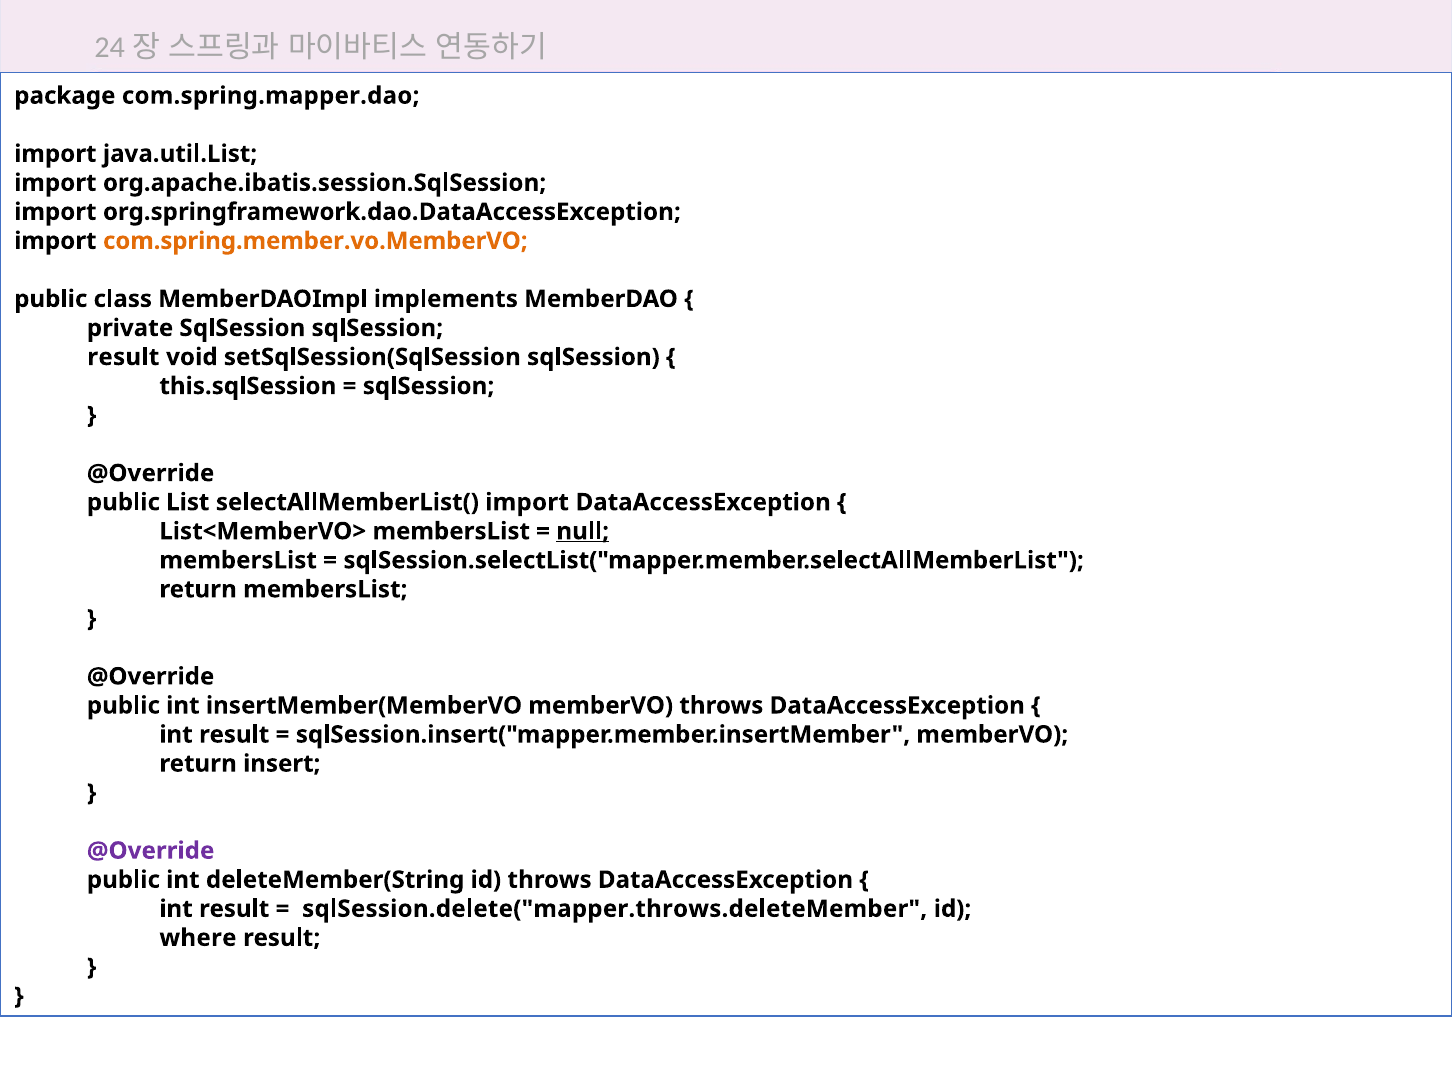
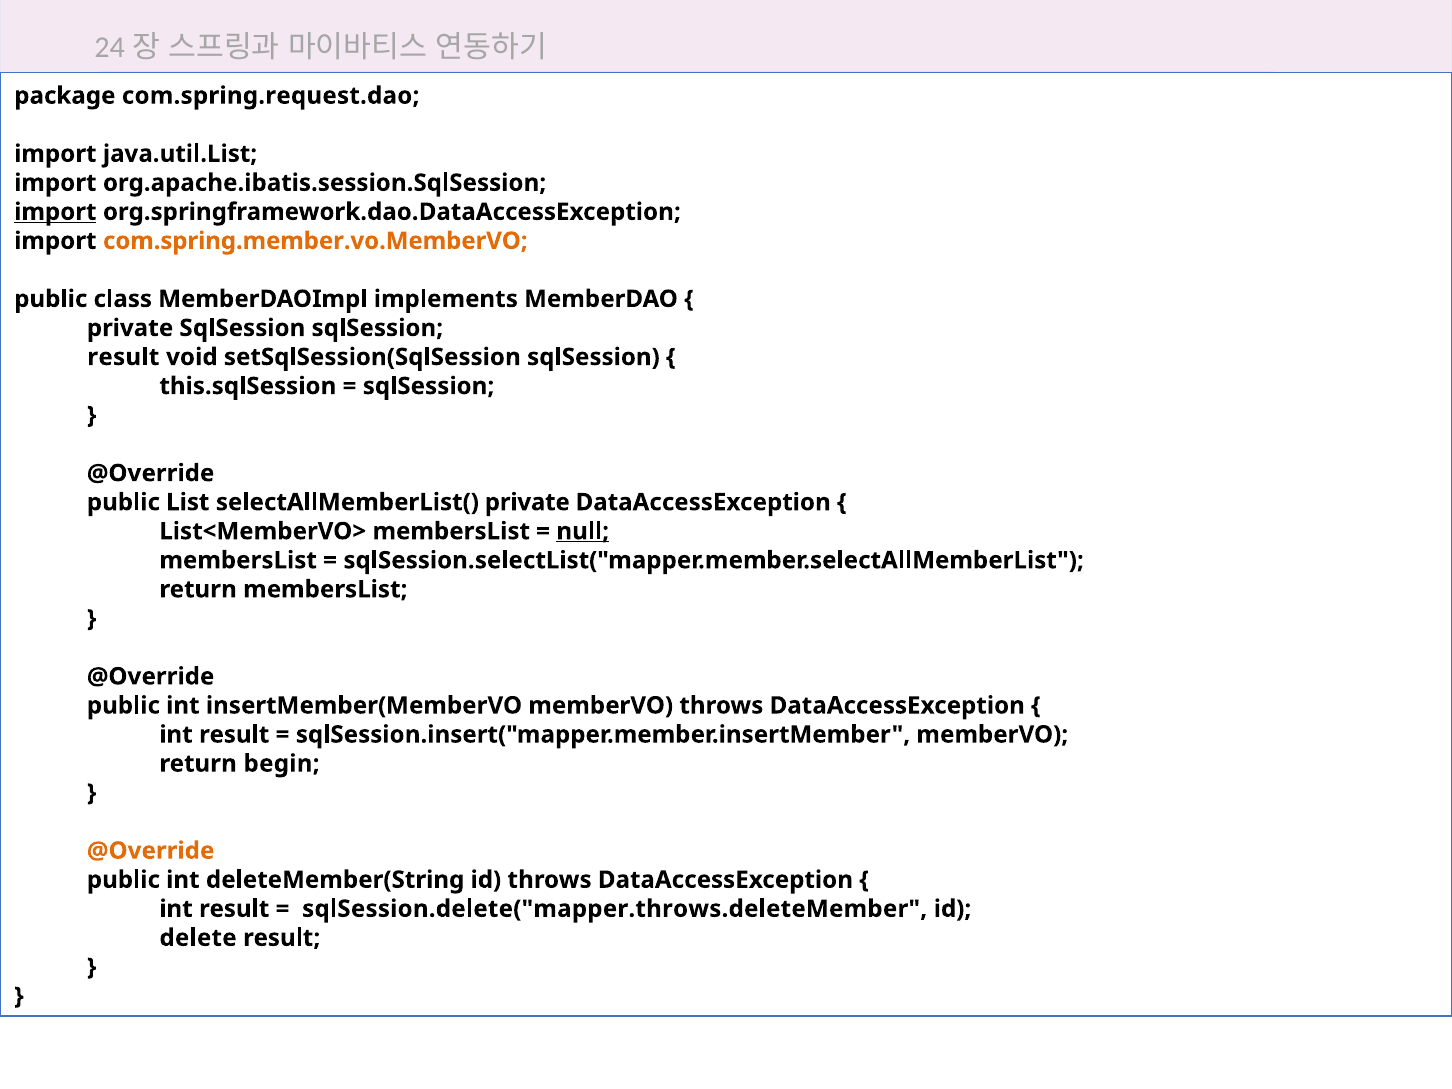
com.spring.mapper.dao: com.spring.mapper.dao -> com.spring.request.dao (271, 96)
import underline: none -> present (55, 212)
selectAllMemberList( import: import -> private (527, 502)
insert: insert -> begin (282, 764)
@Override colour: purple -> orange (151, 851)
where: where -> delete (198, 938)
